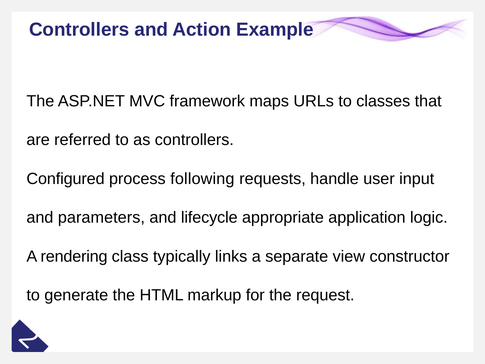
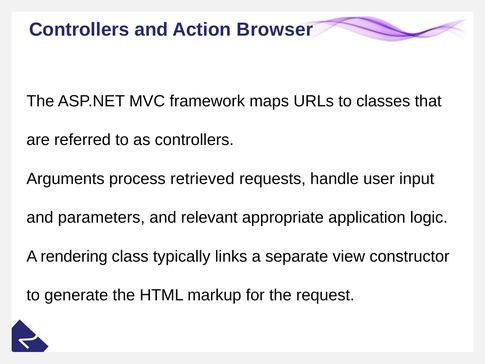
Example: Example -> Browser (275, 30)
Configured: Configured -> Arguments (65, 179)
following: following -> retrieved (202, 179)
lifecycle: lifecycle -> relevant (209, 217)
